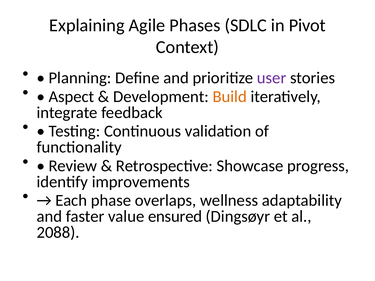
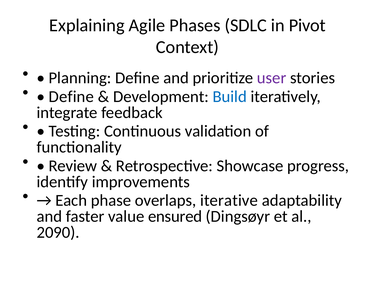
Aspect: Aspect -> Define (71, 97)
Build colour: orange -> blue (230, 97)
wellness: wellness -> iterative (229, 201)
2088: 2088 -> 2090 (58, 233)
